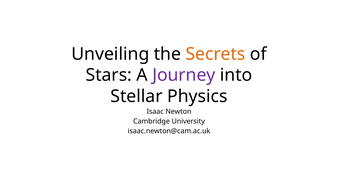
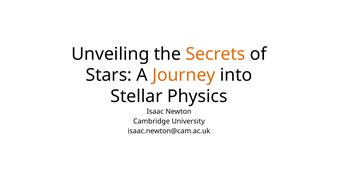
Journey colour: purple -> orange (184, 75)
